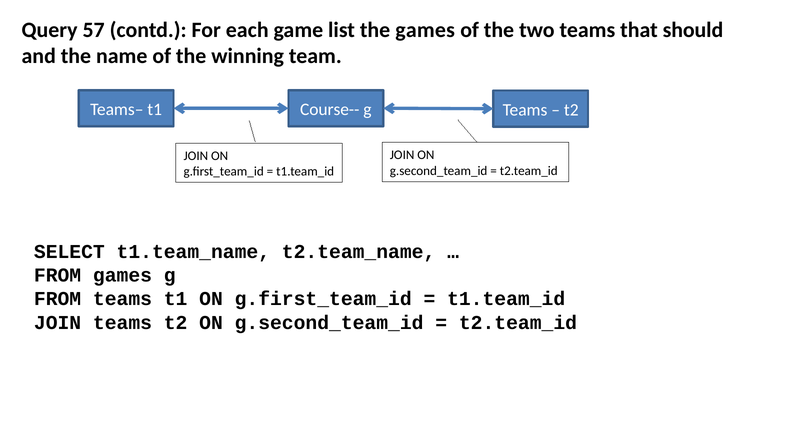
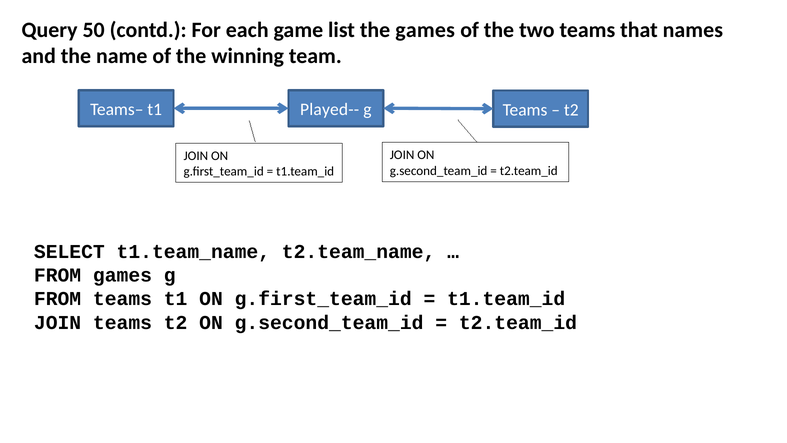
57: 57 -> 50 (94, 30)
should: should -> names (693, 30)
Course--: Course-- -> Played-- (330, 109)
